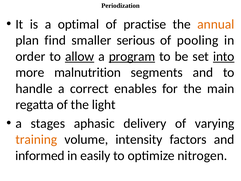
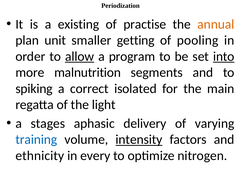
optimal: optimal -> existing (78, 24)
find: find -> unit (55, 40)
serious: serious -> getting (136, 40)
program underline: present -> none (132, 56)
handle: handle -> spiking (34, 88)
enables: enables -> isolated (135, 88)
training colour: orange -> blue (36, 139)
intensity underline: none -> present (139, 139)
informed: informed -> ethnicity (40, 155)
easily: easily -> every (95, 155)
